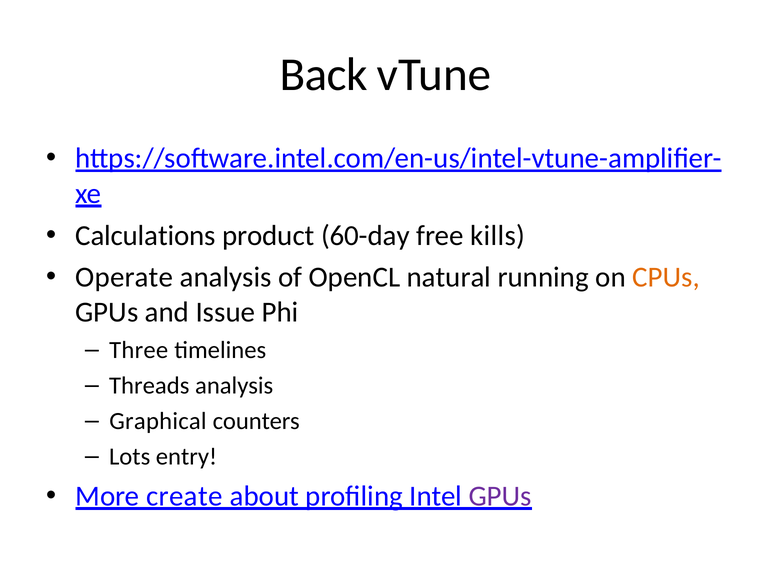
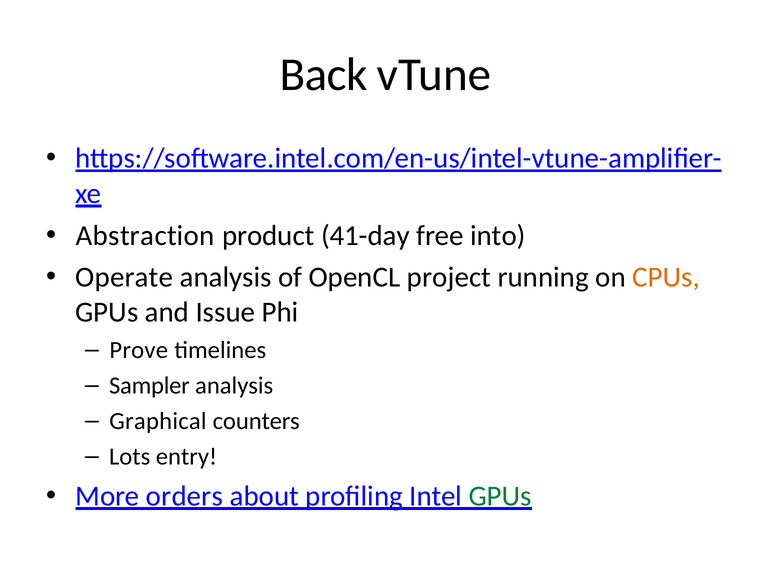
Calculations: Calculations -> Abstraction (145, 236)
60-day: 60-day -> 41-day (365, 236)
kills: kills -> into (498, 236)
natural: natural -> project (449, 277)
Three: Three -> Prove (139, 350)
Threads: Threads -> Sampler (149, 386)
create: create -> orders (184, 496)
GPUs colour: purple -> green (500, 496)
